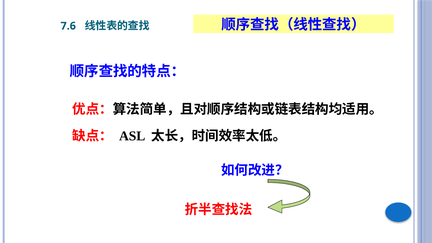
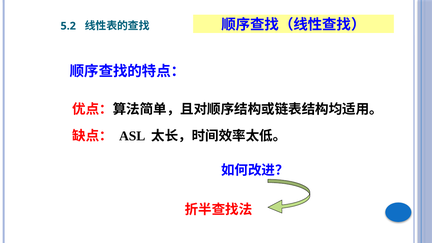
7.6: 7.6 -> 5.2 (68, 26)
